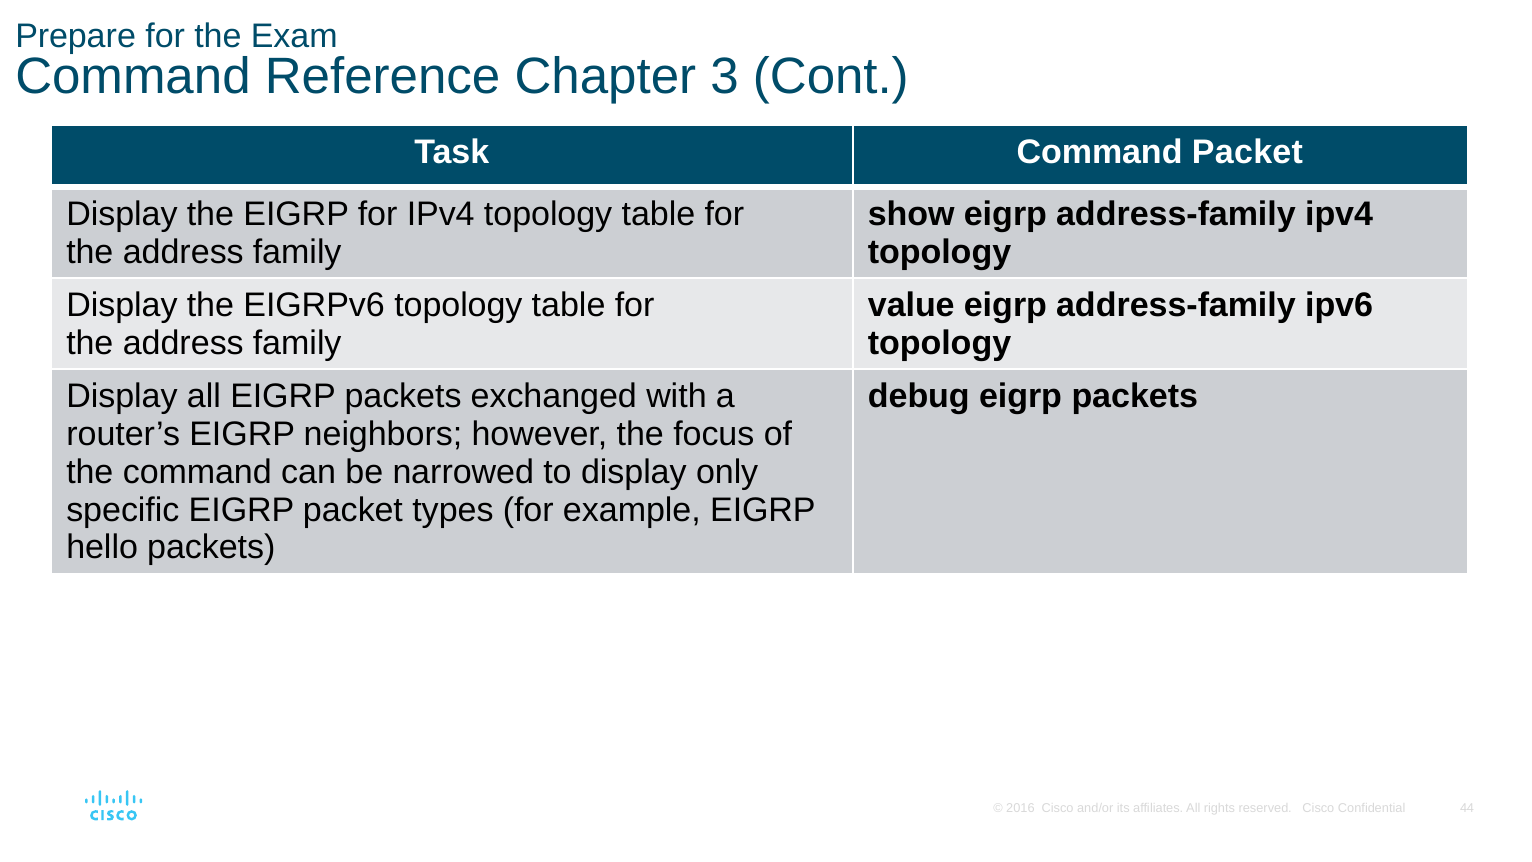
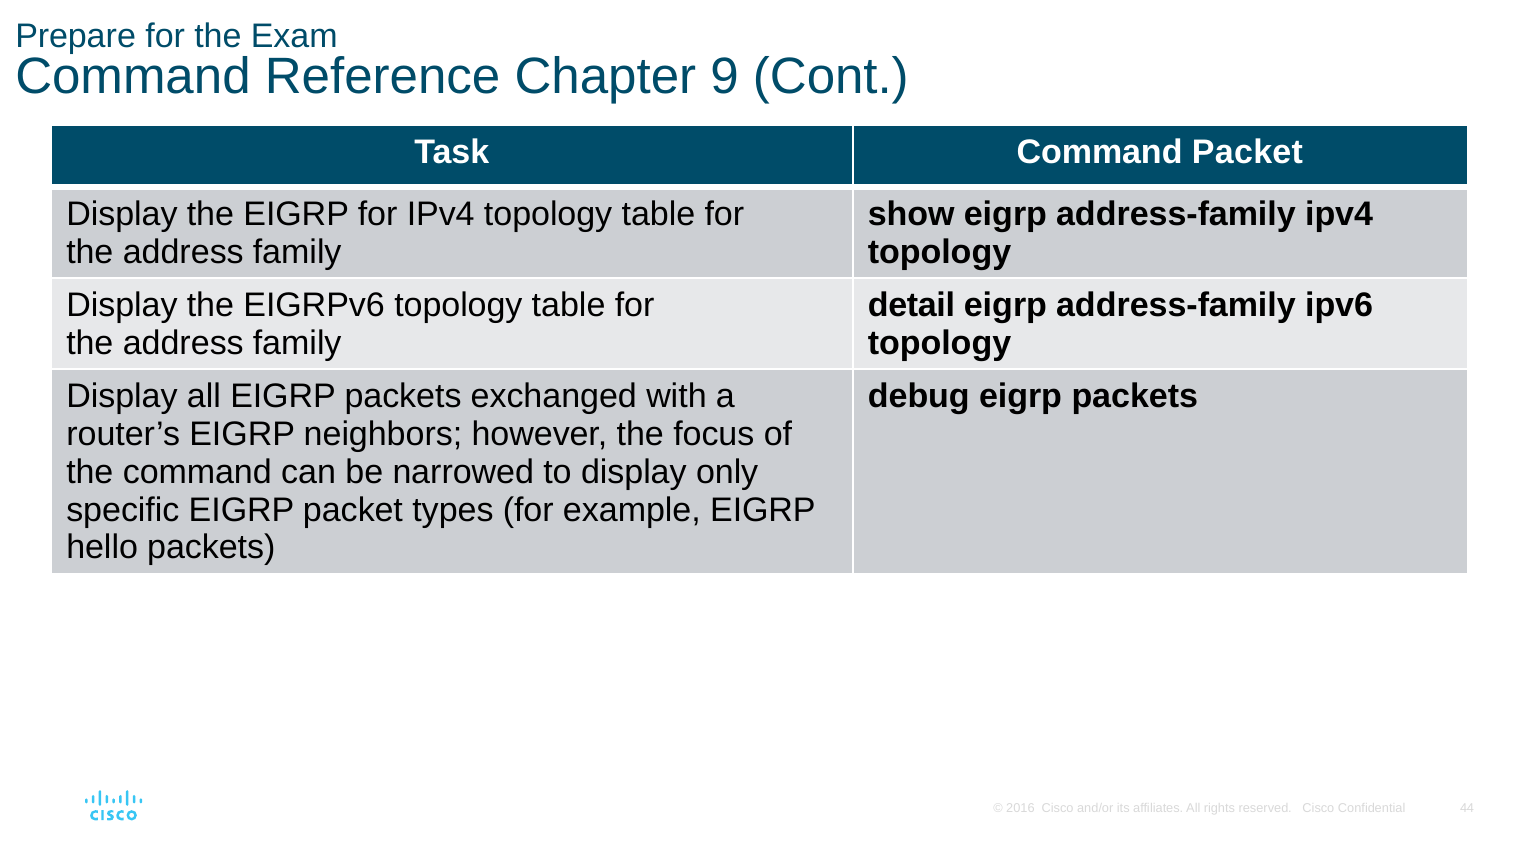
3: 3 -> 9 (724, 77)
value: value -> detail (911, 305)
